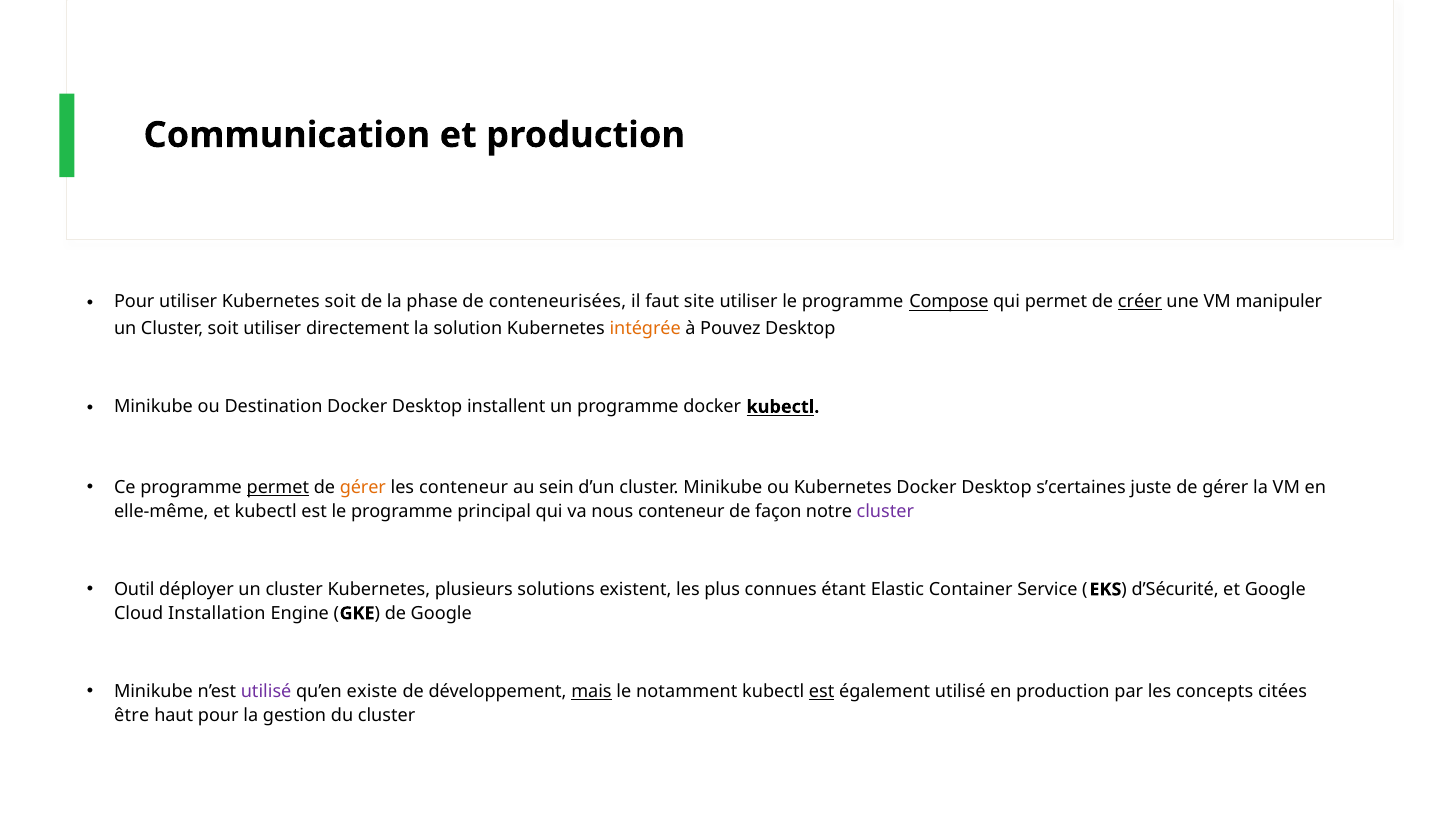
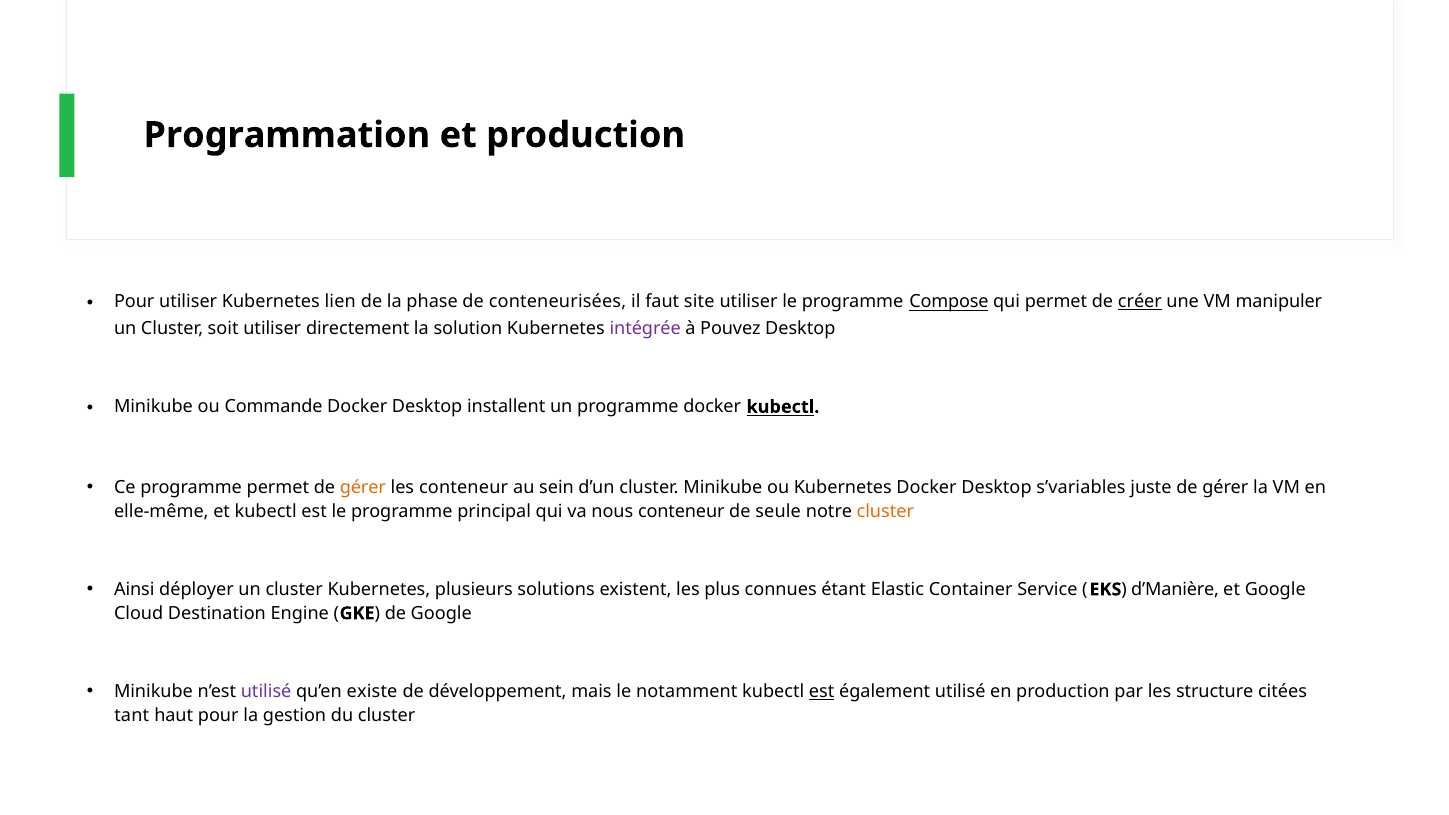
Communication: Communication -> Programmation (287, 135)
Kubernetes soit: soit -> lien (340, 302)
intégrée colour: orange -> purple (645, 329)
Destination: Destination -> Commande (274, 407)
permet underline: present -> none (278, 488)
s’certaines: s’certaines -> s’variables (1081, 488)
façon: façon -> seule (778, 512)
cluster colour: purple -> orange (885, 512)
Outil: Outil -> Ainsi (134, 590)
d’Sécurité: d’Sécurité -> d’Manière (1175, 590)
Installation: Installation -> Destination (217, 613)
mais underline: present -> none (591, 691)
concepts: concepts -> structure (1215, 691)
être: être -> tant (132, 715)
